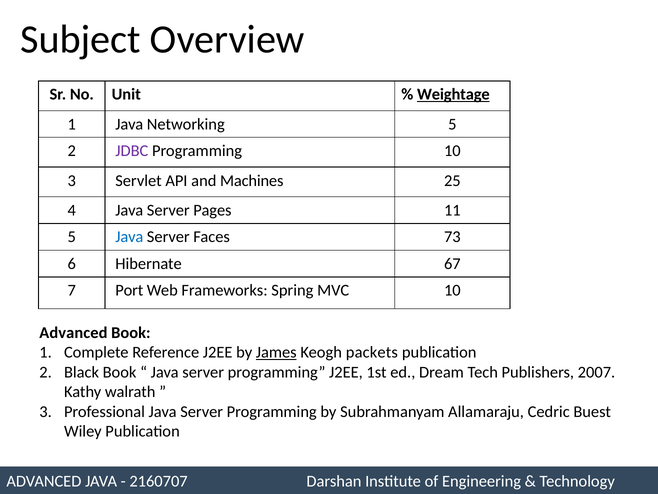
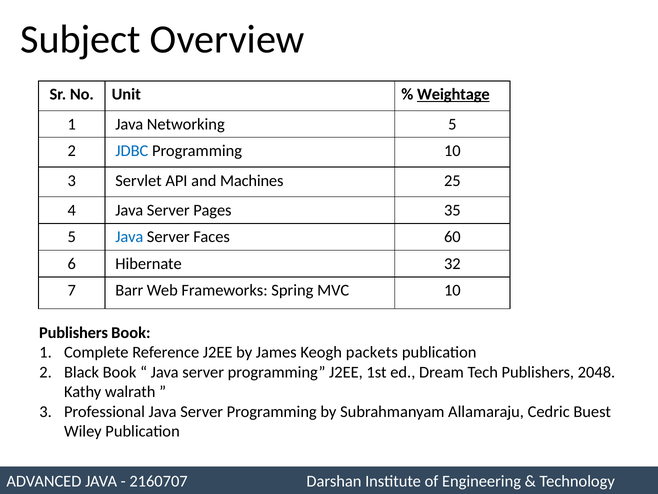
JDBC colour: purple -> blue (132, 151)
11: 11 -> 35 (452, 210)
73: 73 -> 60 (452, 237)
67: 67 -> 32 (452, 263)
Port: Port -> Barr (129, 290)
Advanced: Advanced -> Publishers (74, 332)
James underline: present -> none (276, 352)
2007: 2007 -> 2048 (596, 372)
